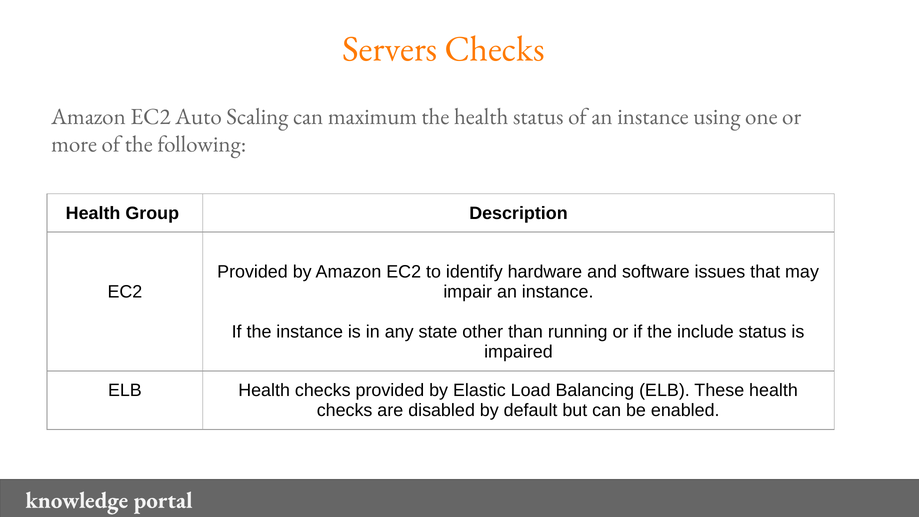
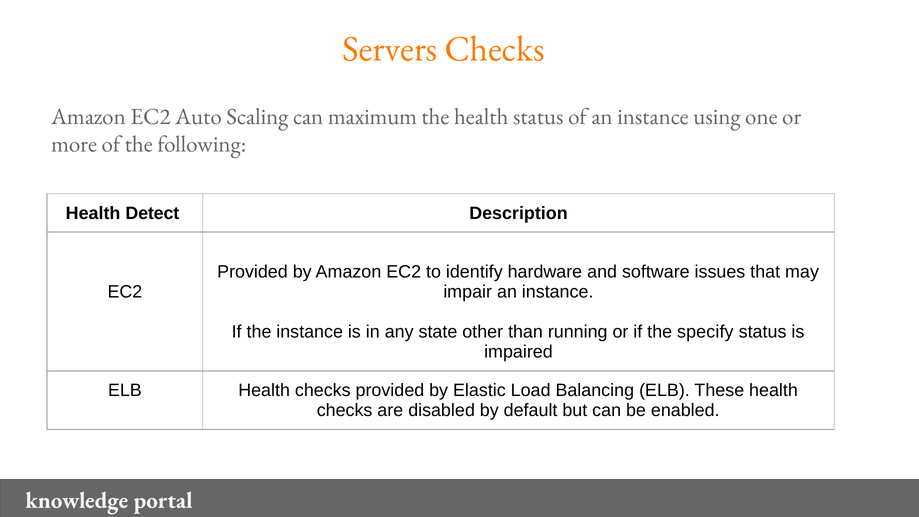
Group: Group -> Detect (152, 213)
include: include -> specify (705, 332)
